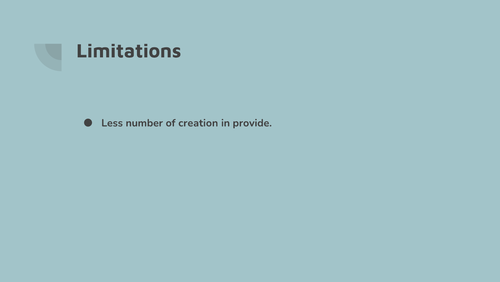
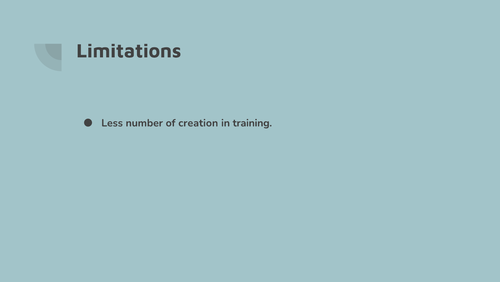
provide: provide -> training (252, 123)
